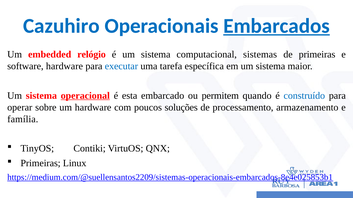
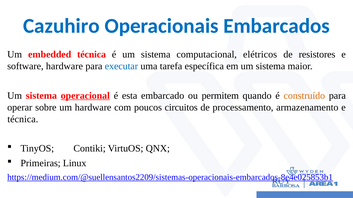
Embarcados underline: present -> none (277, 26)
embedded relógio: relógio -> técnica (92, 55)
sistemas: sistemas -> elétricos (260, 55)
de primeiras: primeiras -> resistores (317, 55)
construído colour: blue -> orange (304, 96)
soluções: soluções -> circuitos (181, 108)
família: família -> técnica (23, 119)
